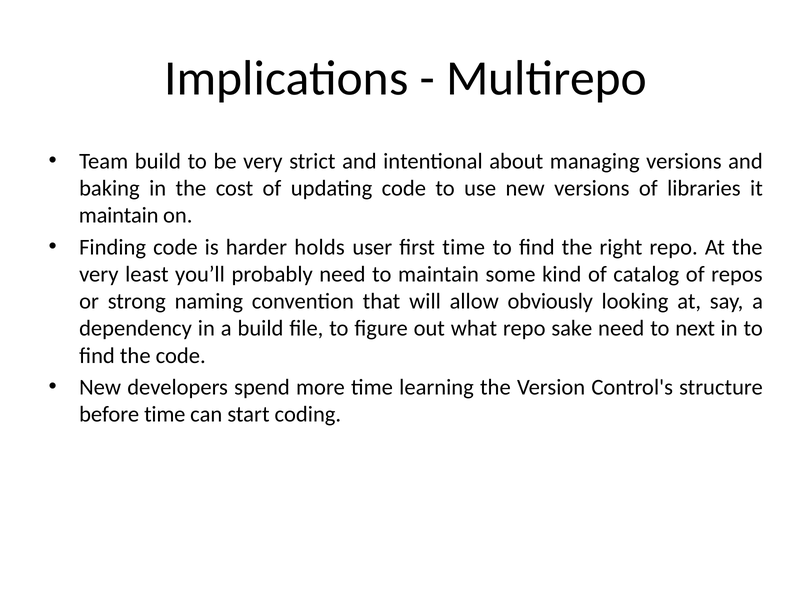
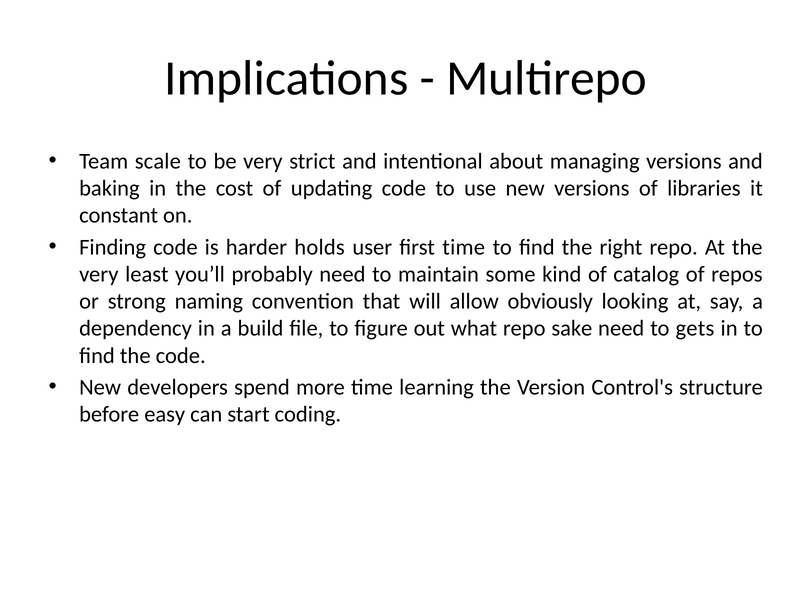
Team build: build -> scale (158, 161)
maintain: maintain -> constant (119, 216)
next: next -> gets (695, 328)
before time: time -> easy (165, 414)
